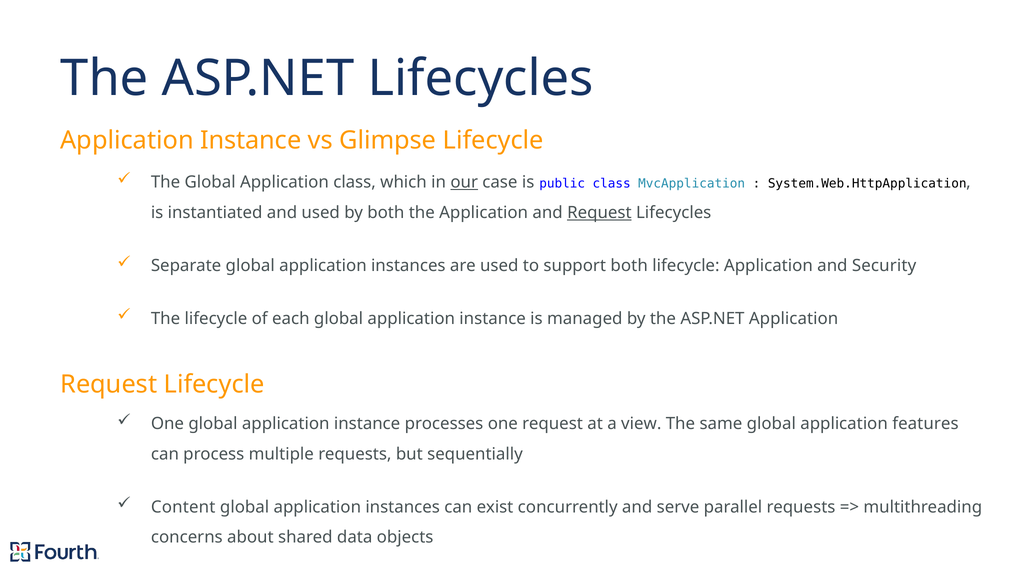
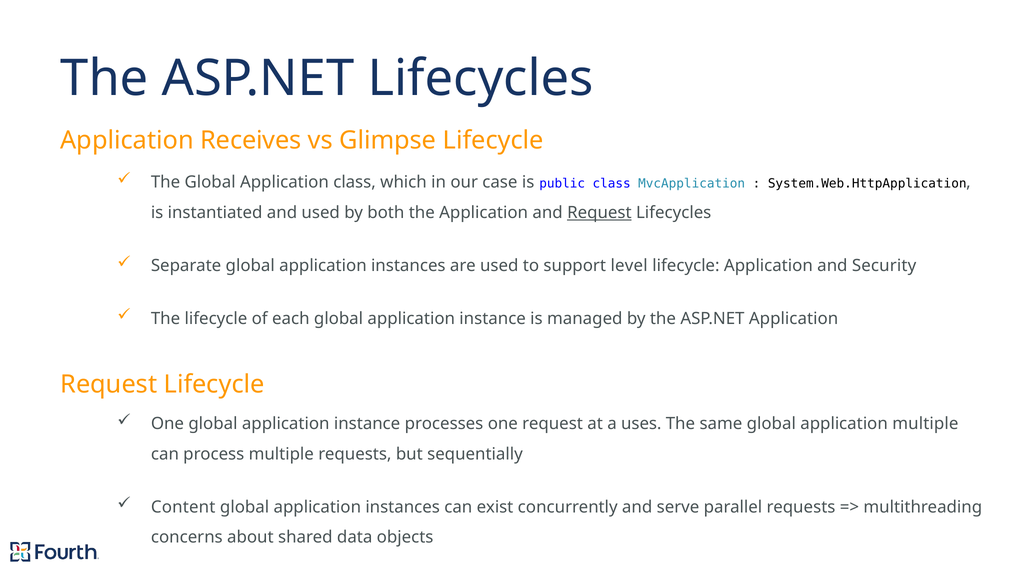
Instance: Instance -> Receives (251, 141)
our underline: present -> none (464, 182)
support both: both -> level (629, 266)
view: view -> uses (641, 424)
application features: features -> multiple (925, 424)
